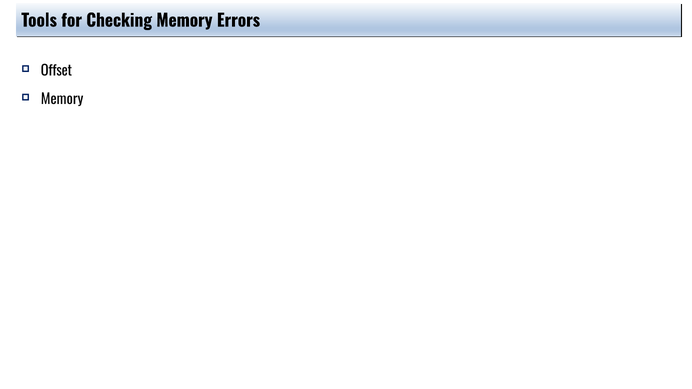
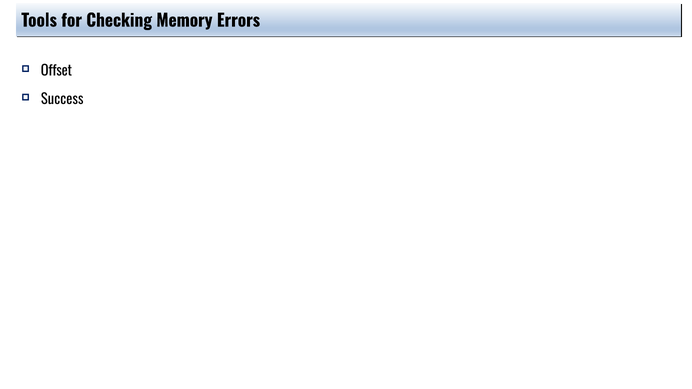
Memory: Memory -> Success (62, 100)
